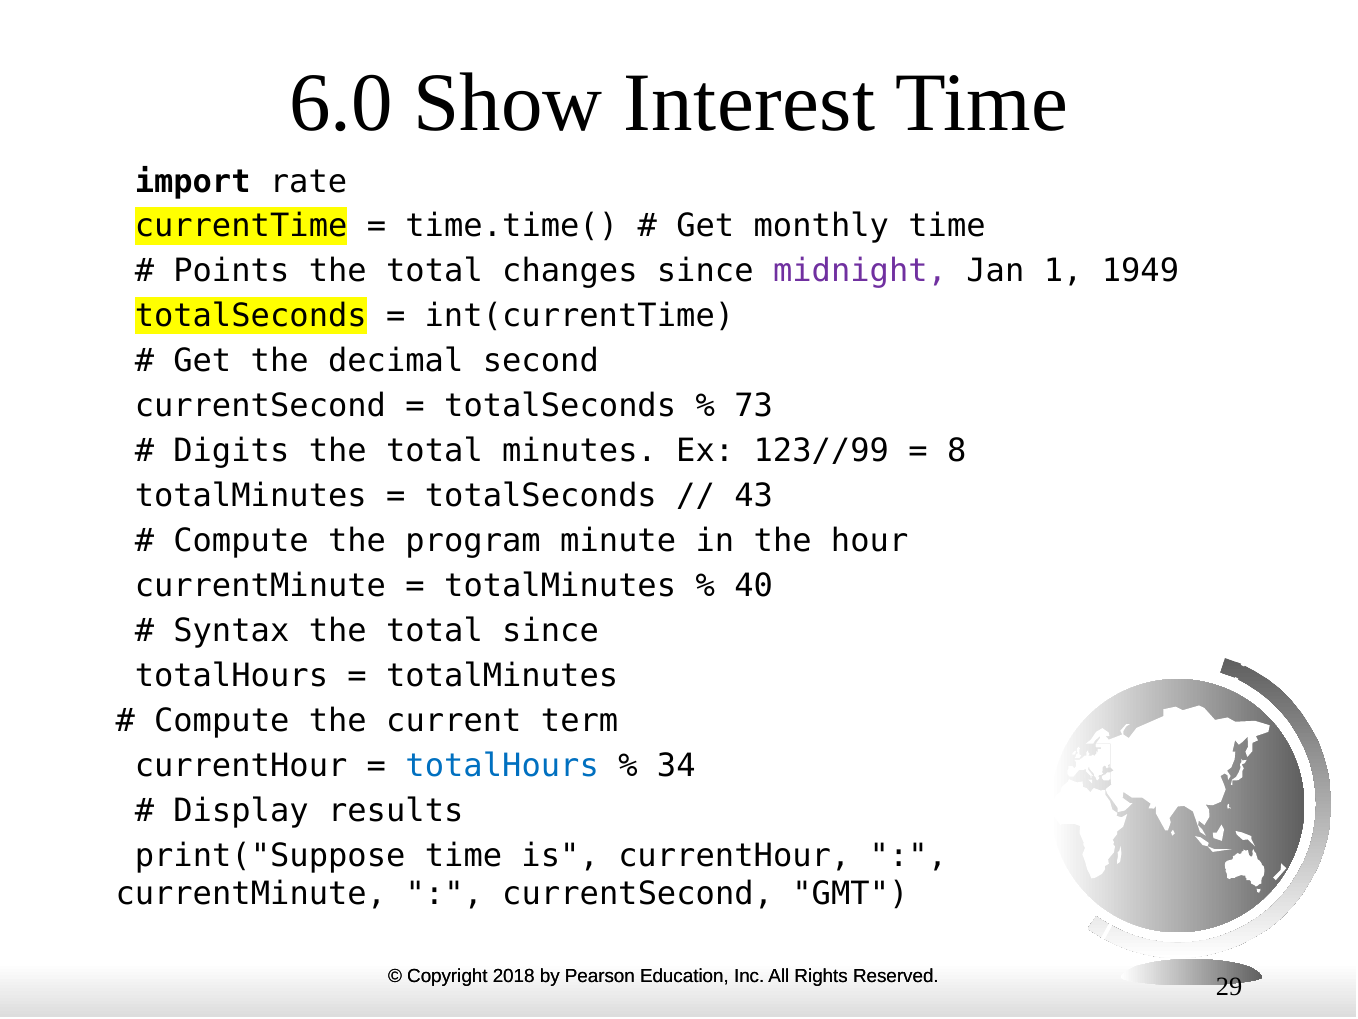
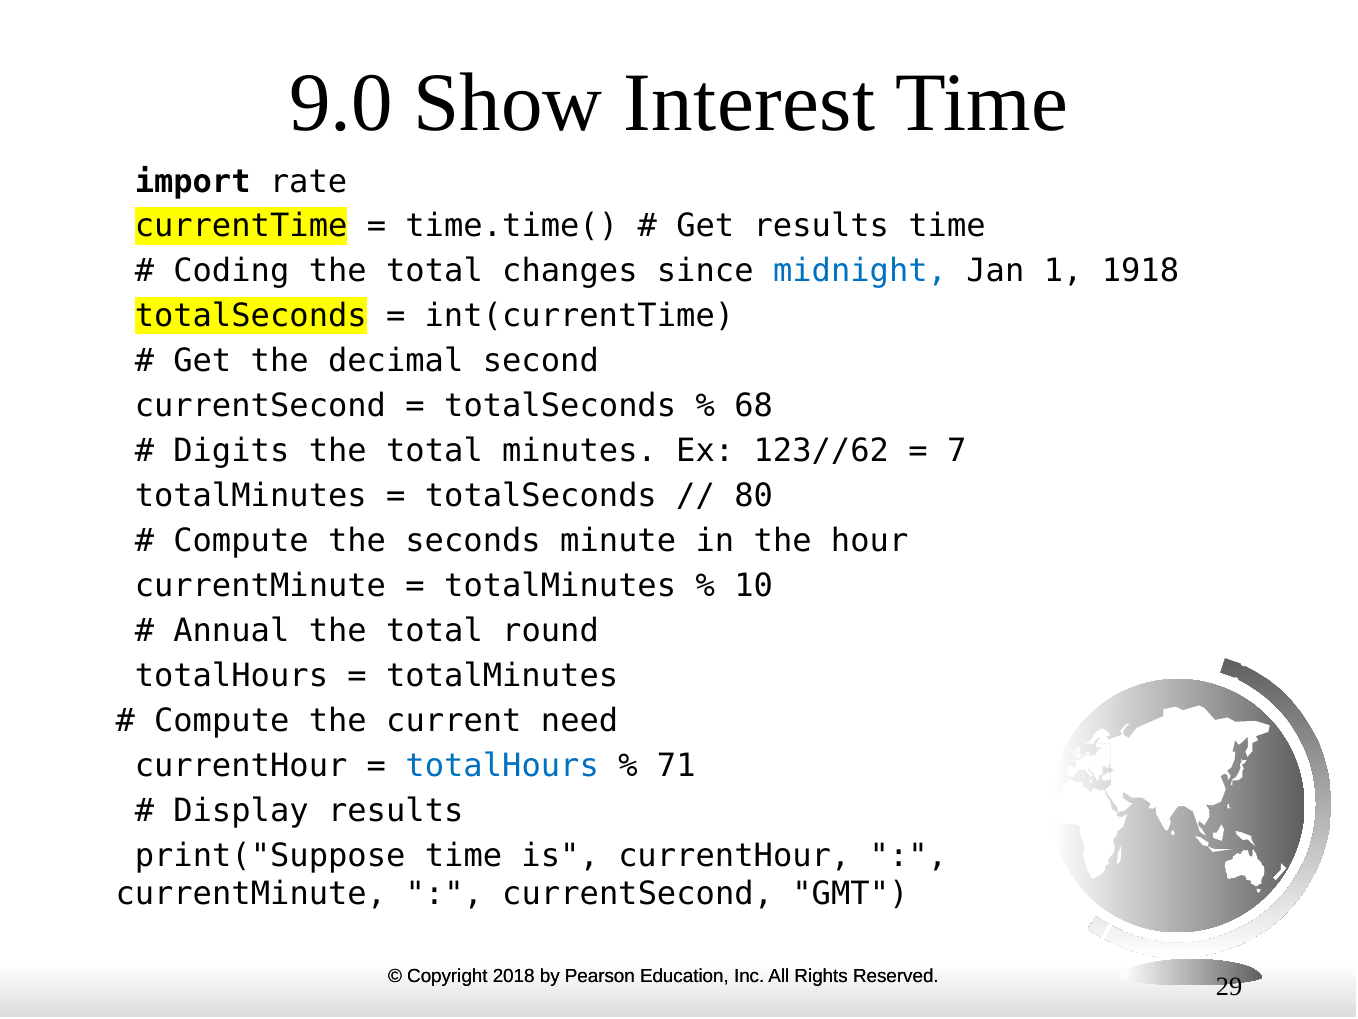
6.0: 6.0 -> 9.0 (341, 103)
Get monthly: monthly -> results (821, 226)
Points: Points -> Coding (231, 271)
midnight colour: purple -> blue (860, 271)
1949: 1949 -> 1918 (1140, 271)
73: 73 -> 68 (754, 406)
123//99: 123//99 -> 123//62 (821, 451)
8: 8 -> 7 (957, 451)
43: 43 -> 80 (754, 496)
program: program -> seconds (473, 541)
40: 40 -> 10 (754, 586)
Syntax: Syntax -> Annual (231, 630)
total since: since -> round (551, 630)
term: term -> need (580, 720)
34: 34 -> 71 (676, 765)
